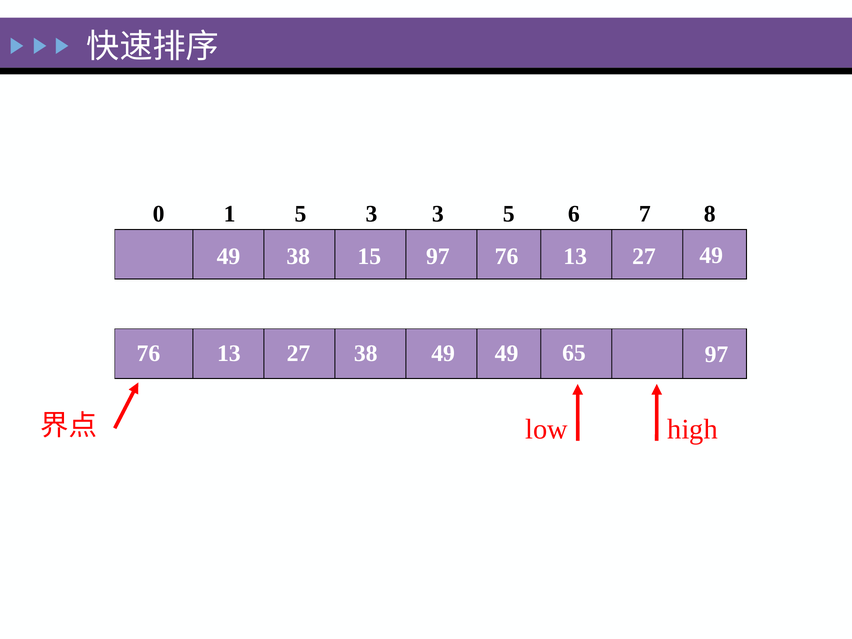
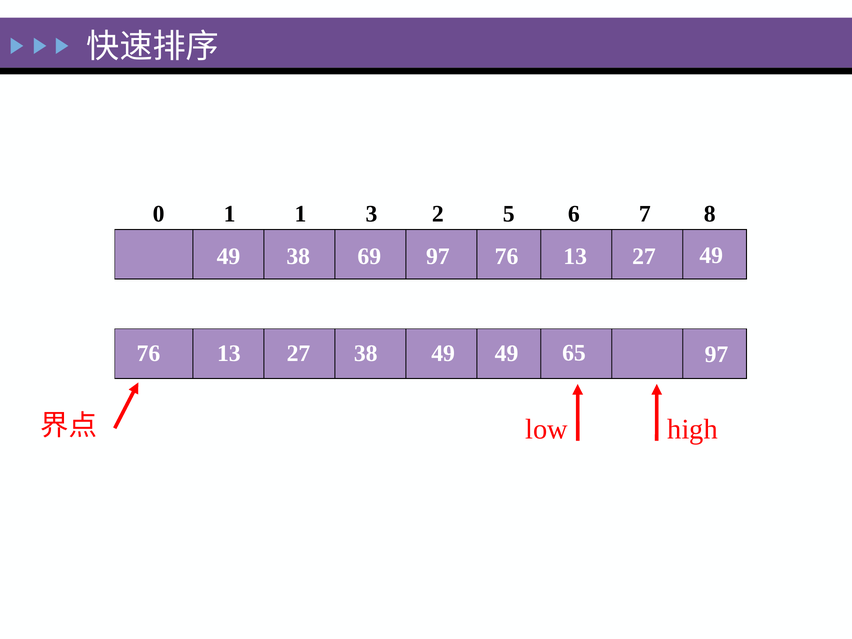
1 5: 5 -> 1 (301, 214)
3 3: 3 -> 2 (438, 214)
15: 15 -> 69 (369, 256)
